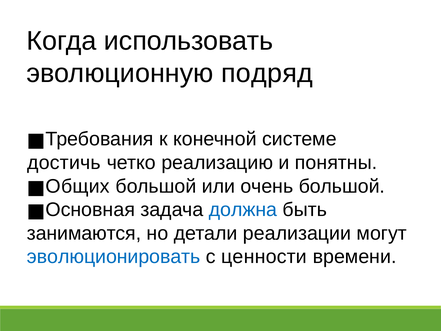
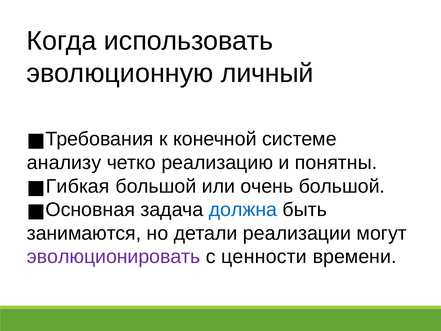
подряд: подряд -> личный (267, 73)
достичь: достичь -> анализу (64, 163)
Общих: Общих -> Гибкая (78, 186)
эволюционировать colour: blue -> purple (114, 257)
